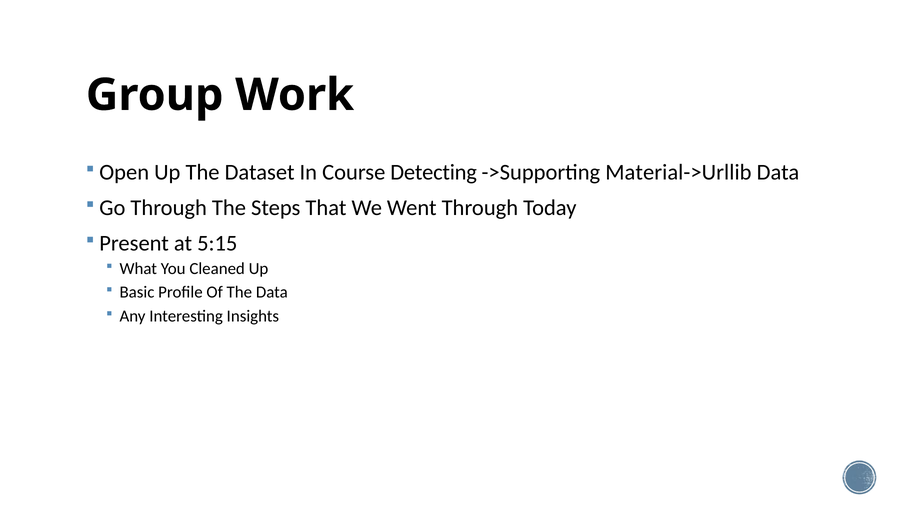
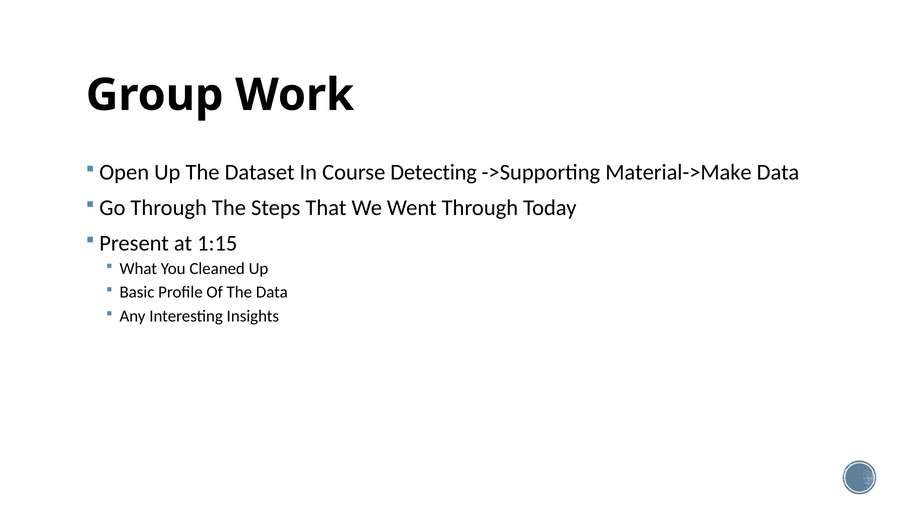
Material->Urllib: Material->Urllib -> Material->Make (678, 172)
5:15: 5:15 -> 1:15 (217, 243)
